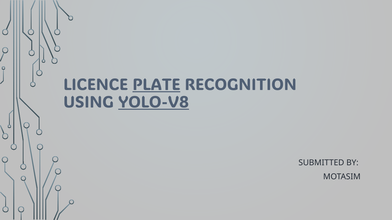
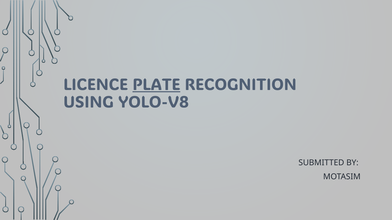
YOLO-V8 underline: present -> none (154, 102)
